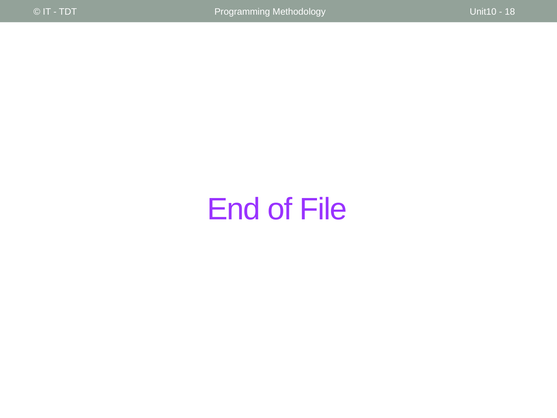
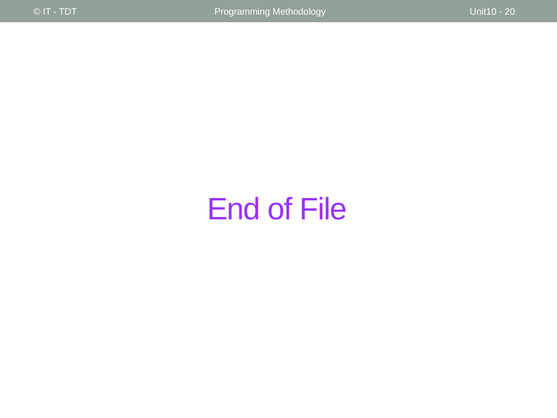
18: 18 -> 20 (510, 12)
